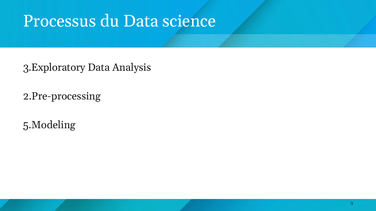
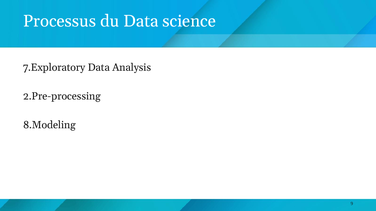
3.Exploratory: 3.Exploratory -> 7.Exploratory (54, 68)
5.Modeling: 5.Modeling -> 8.Modeling (49, 125)
